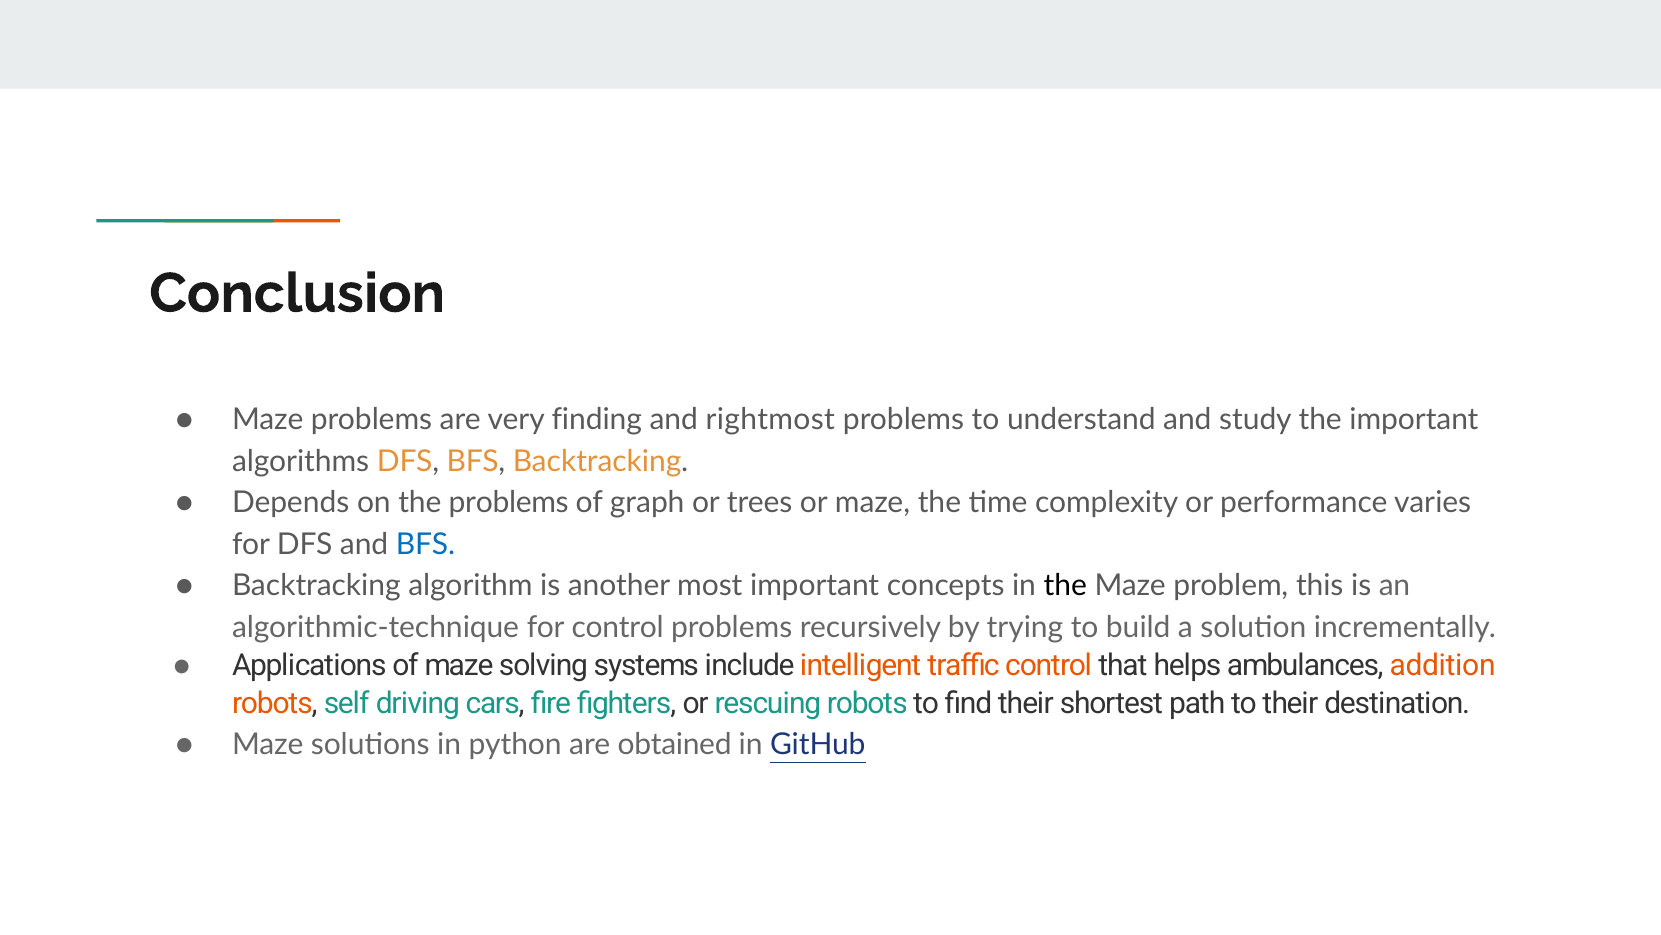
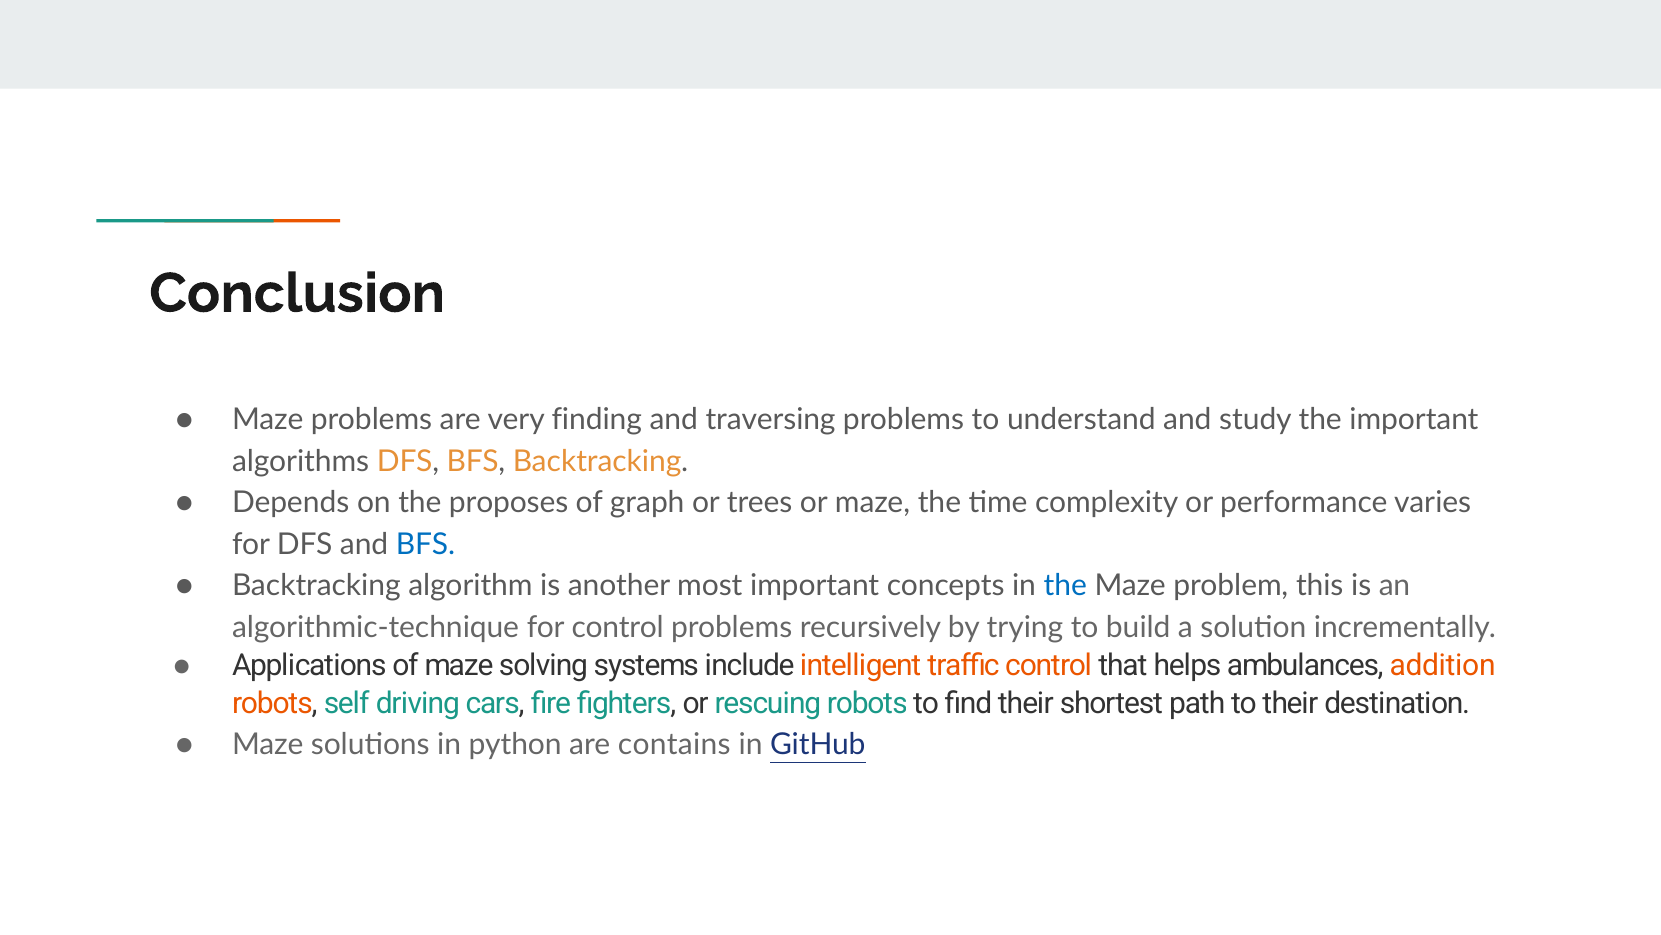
rightmost: rightmost -> traversing (771, 420)
the problems: problems -> proposes (509, 503)
the colour: black -> blue (1065, 585)
obtained: obtained -> contains (674, 744)
